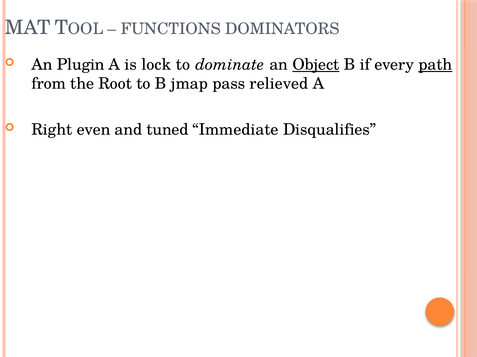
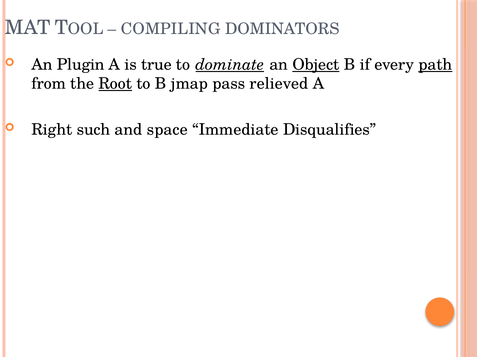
FUNCTIONS: FUNCTIONS -> COMPILING (171, 29)
lock: lock -> true (156, 65)
dominate underline: none -> present (230, 65)
Root underline: none -> present (115, 84)
even: even -> such (94, 130)
tuned: tuned -> space (167, 130)
